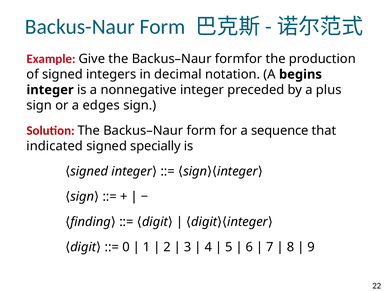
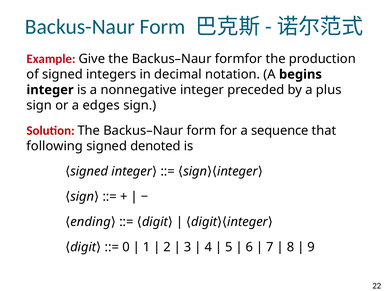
indicated: indicated -> following (55, 146)
specially: specially -> denoted (155, 146)
finding: finding -> ending (91, 222)
